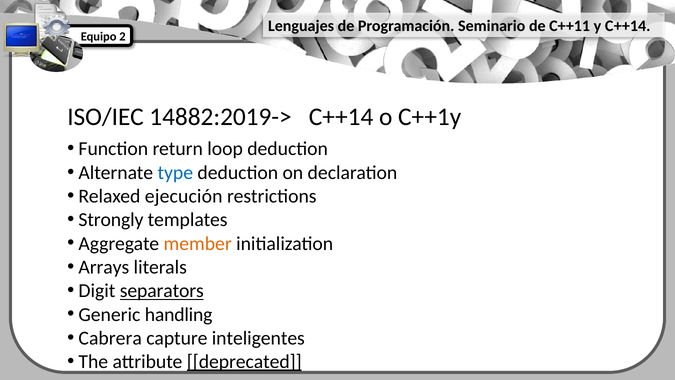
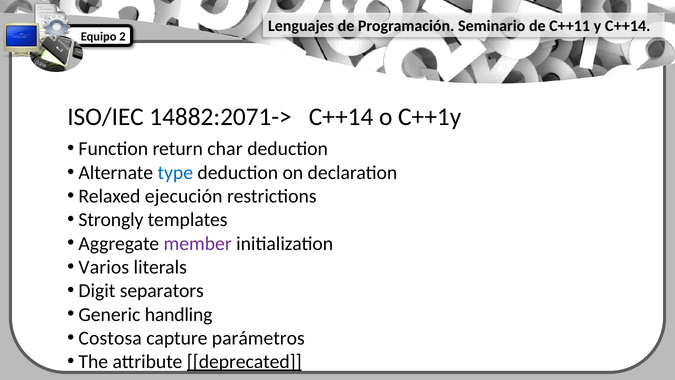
14882:2019->: 14882:2019-> -> 14882:2071-> (221, 117)
loop: loop -> char (225, 149)
member colour: orange -> purple (198, 243)
Arrays: Arrays -> Varios (104, 267)
separators underline: present -> none (162, 291)
Cabrera: Cabrera -> Costosa (110, 338)
inteligentes: inteligentes -> parámetros (258, 338)
